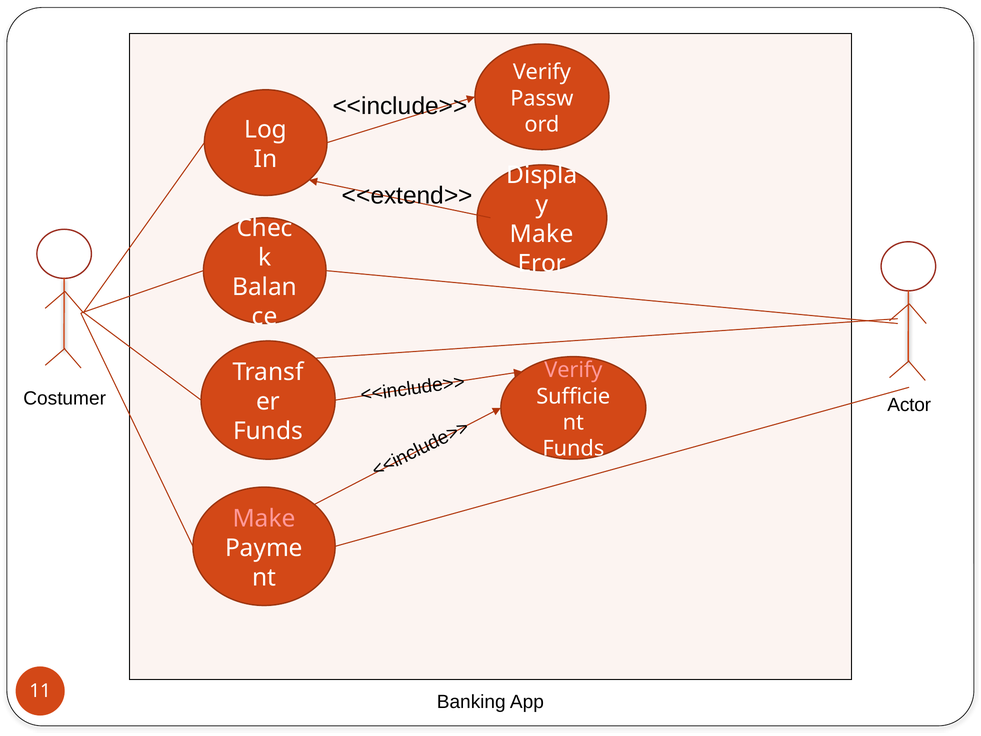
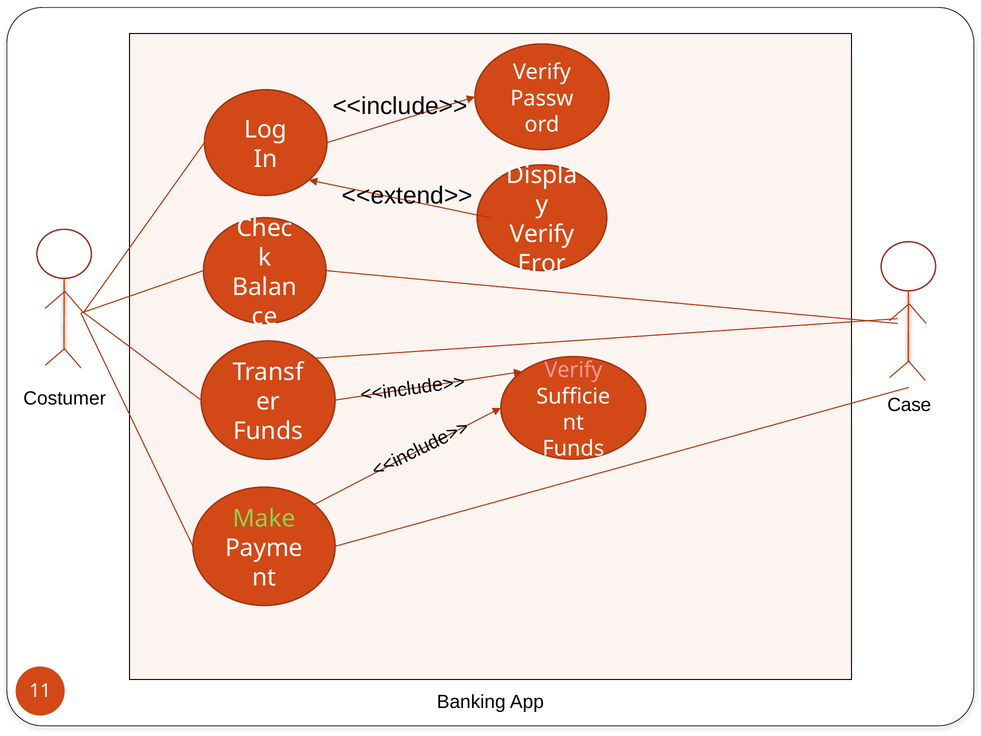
Make: Make -> Verify (542, 234)
Actor: Actor -> Case (909, 405)
Make colour: pink -> light green (264, 518)
